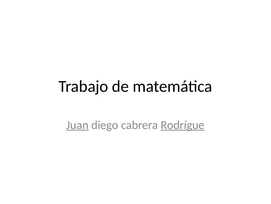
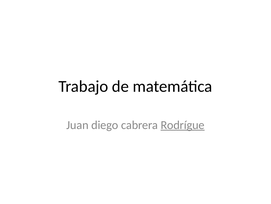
Juan underline: present -> none (77, 125)
